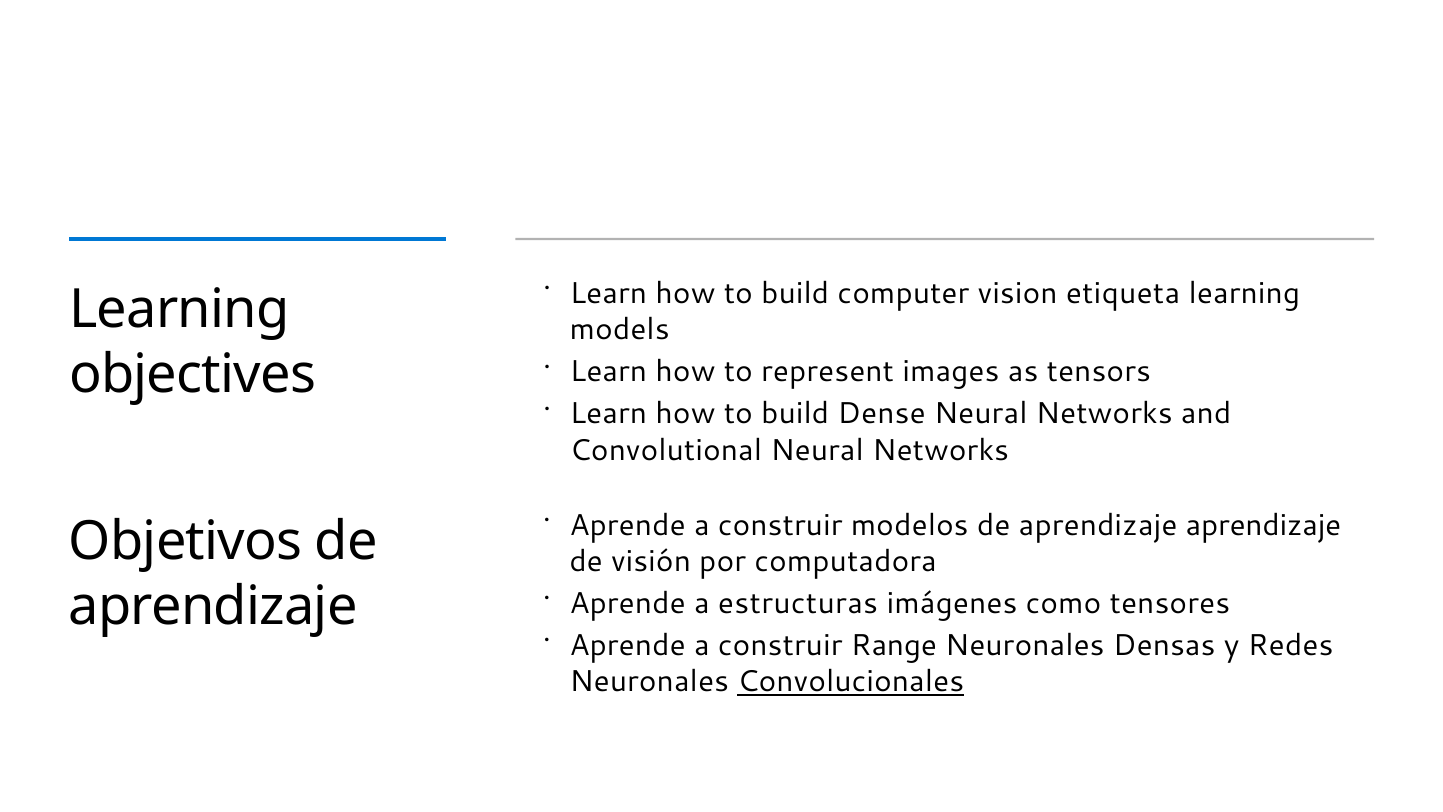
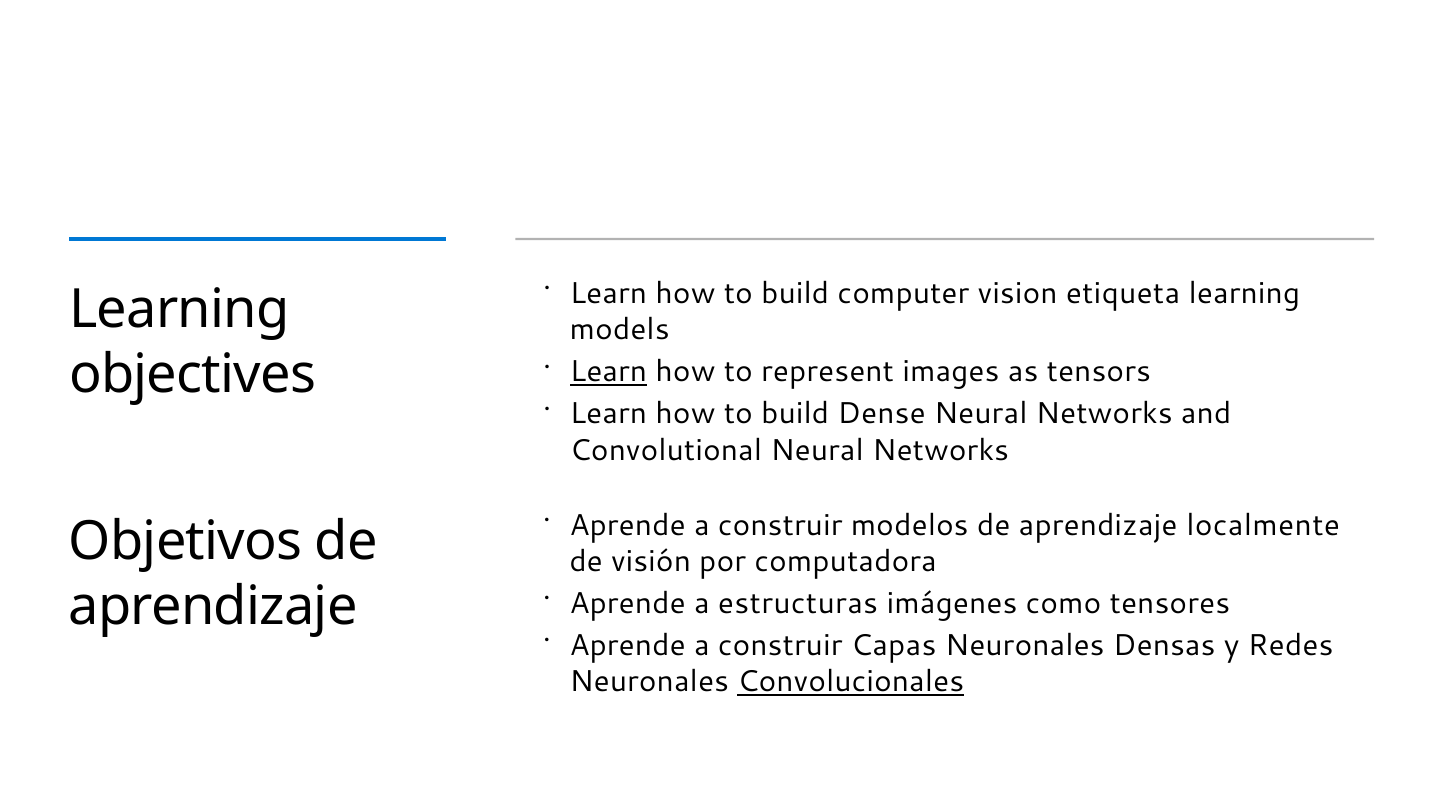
Learn underline: none -> present (608, 372)
aprendizaje aprendizaje: aprendizaje -> localmente (1263, 525)
Range: Range -> Capas (894, 645)
